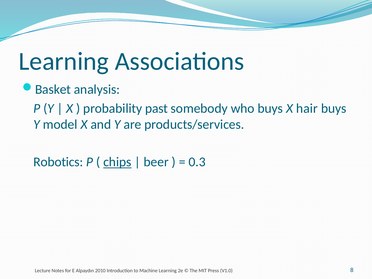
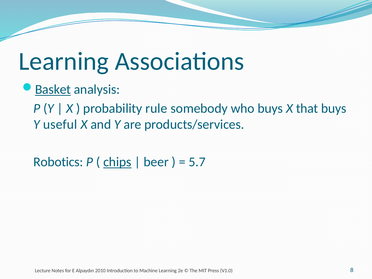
Basket underline: none -> present (53, 90)
past: past -> rule (156, 108)
hair: hair -> that (307, 108)
model: model -> useful (60, 124)
0.3: 0.3 -> 5.7 (197, 162)
